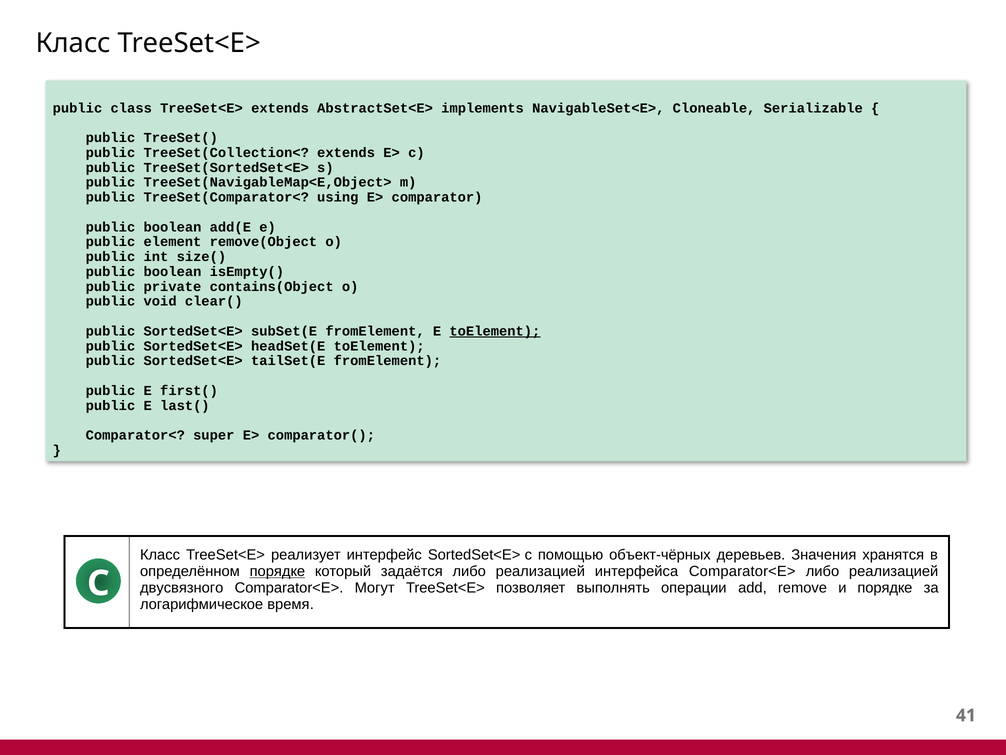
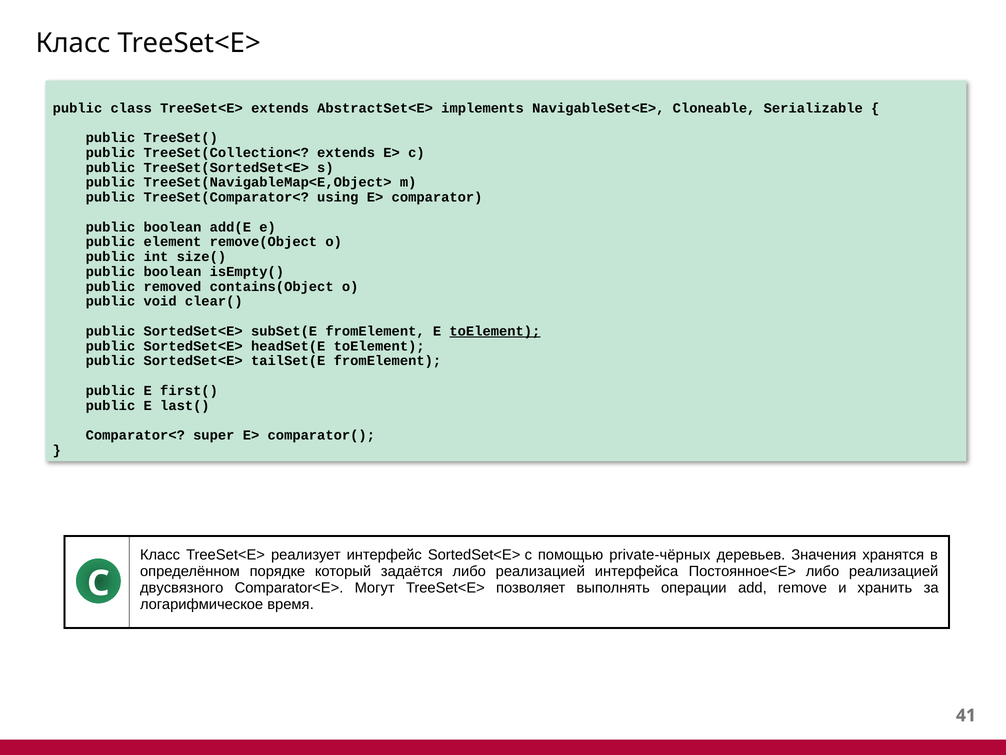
private: private -> removed (172, 286)
объект-чёрных: объект-чёрных -> private-чёрных (660, 555)
порядке underline: present -> none (277, 571)
интерфейса Comparator<E>: Comparator<E> -> Постоянное<E> (742, 571)
и порядке: порядке -> хранить (885, 587)
